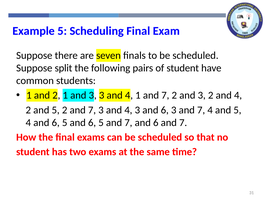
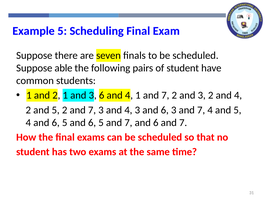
split: split -> able (63, 68)
3 3: 3 -> 6 (102, 96)
